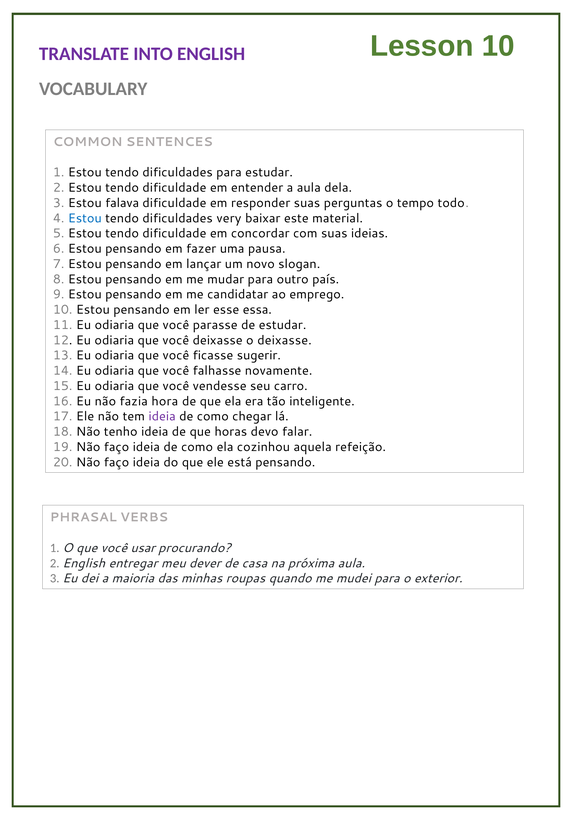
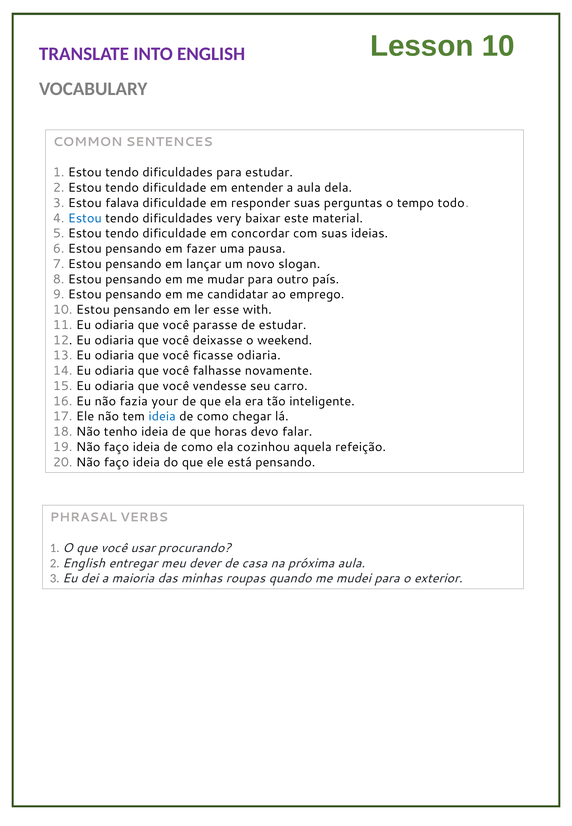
essa: essa -> with (257, 310)
o deixasse: deixasse -> weekend (285, 340)
ficasse sugerir: sugerir -> odiaria (259, 356)
hora: hora -> your (165, 401)
ideia colour: purple -> blue (162, 417)
